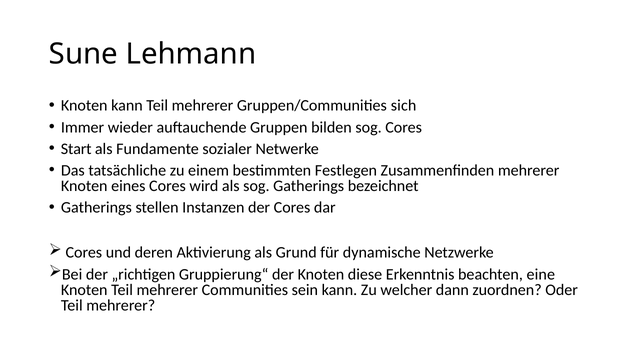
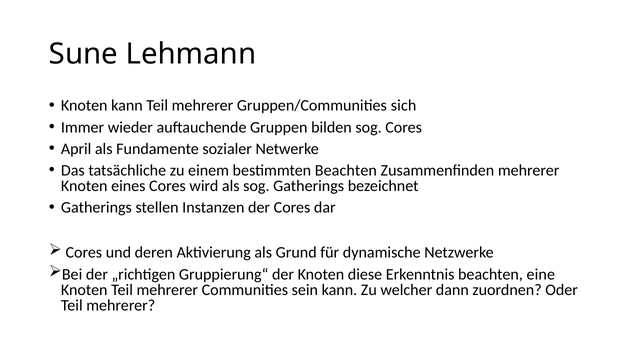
Start: Start -> April (76, 149)
bestimmten Festlegen: Festlegen -> Beachten (346, 171)
